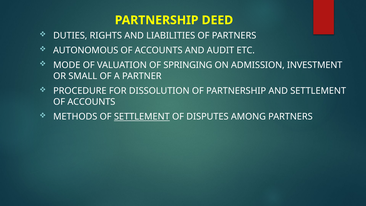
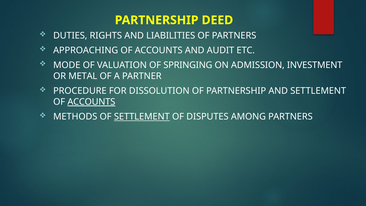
AUTONOMOUS: AUTONOMOUS -> APPROACHING (86, 50)
SMALL: SMALL -> METAL (83, 76)
ACCOUNTS underline: none -> present (91, 102)
